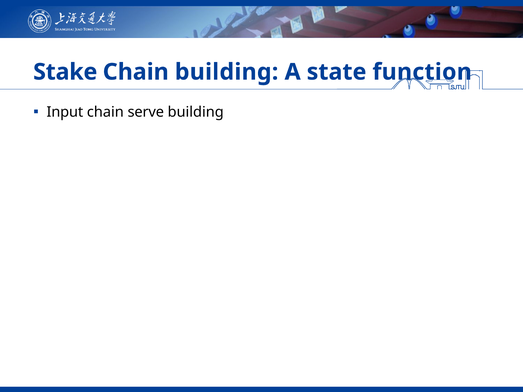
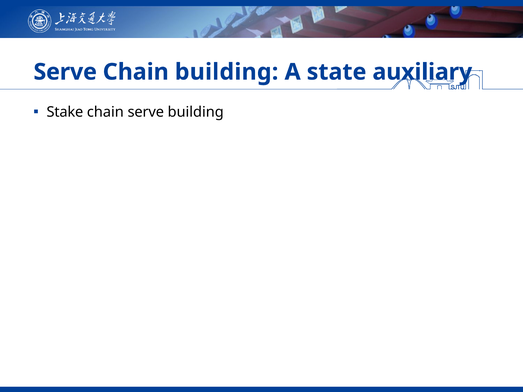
Stake: Stake -> Serve (65, 72)
function: function -> auxiliary (422, 72)
Input: Input -> Stake (65, 112)
